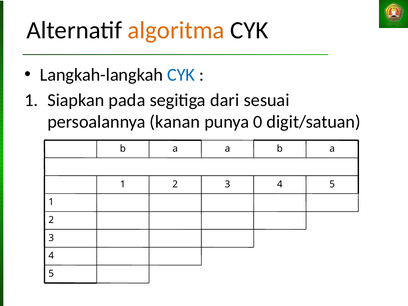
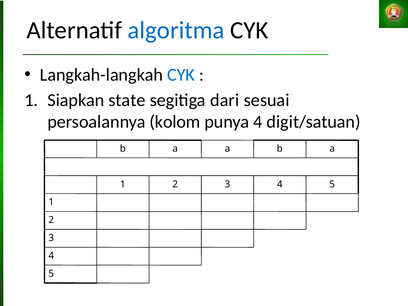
algoritma colour: orange -> blue (176, 30)
pada: pada -> state (127, 100)
kanan: kanan -> kolom (175, 122)
punya 0: 0 -> 4 (258, 122)
